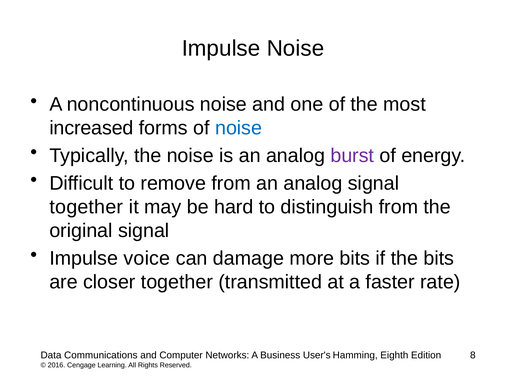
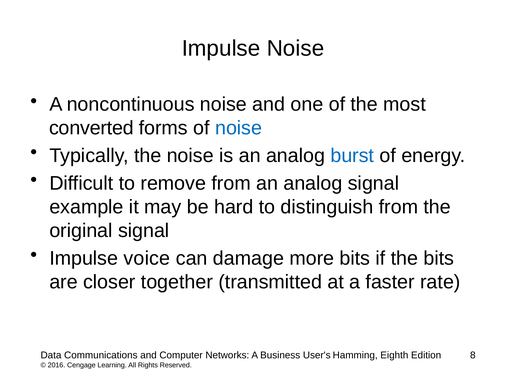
increased: increased -> converted (91, 128)
burst colour: purple -> blue (352, 155)
together: together -> example (86, 207)
